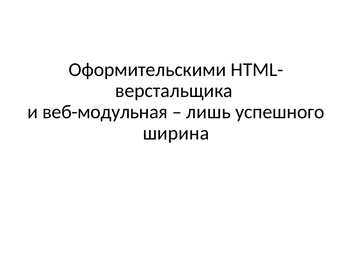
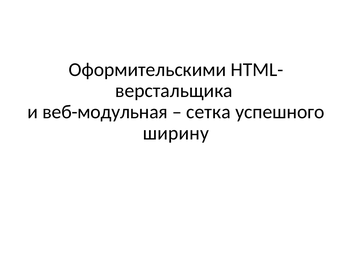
лишь: лишь -> сетка (209, 112)
ширина: ширина -> ширину (176, 133)
